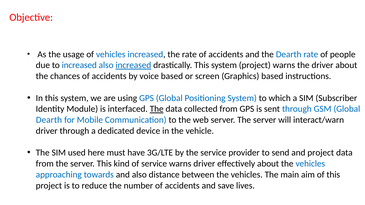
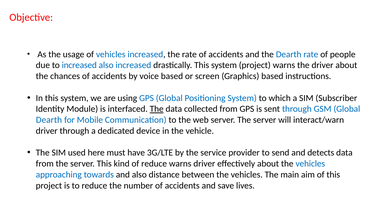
increased underline: present -> none (133, 65)
and project: project -> detects (321, 153)
of service: service -> reduce (154, 164)
